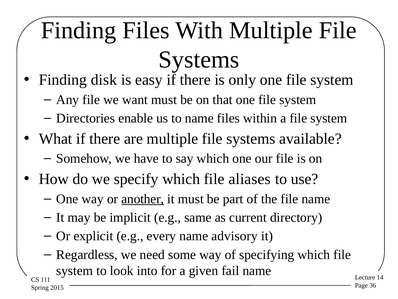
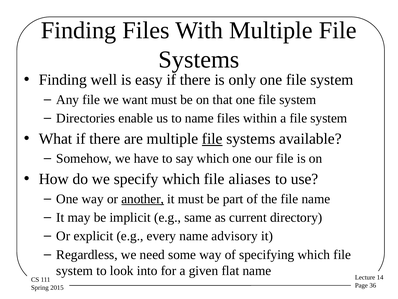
disk: disk -> well (104, 80)
file underline: none -> present (212, 139)
fail: fail -> flat (230, 270)
